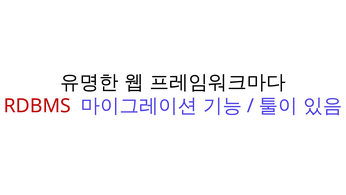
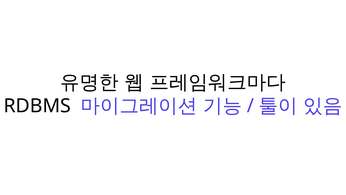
RDBMS colour: red -> black (37, 106)
